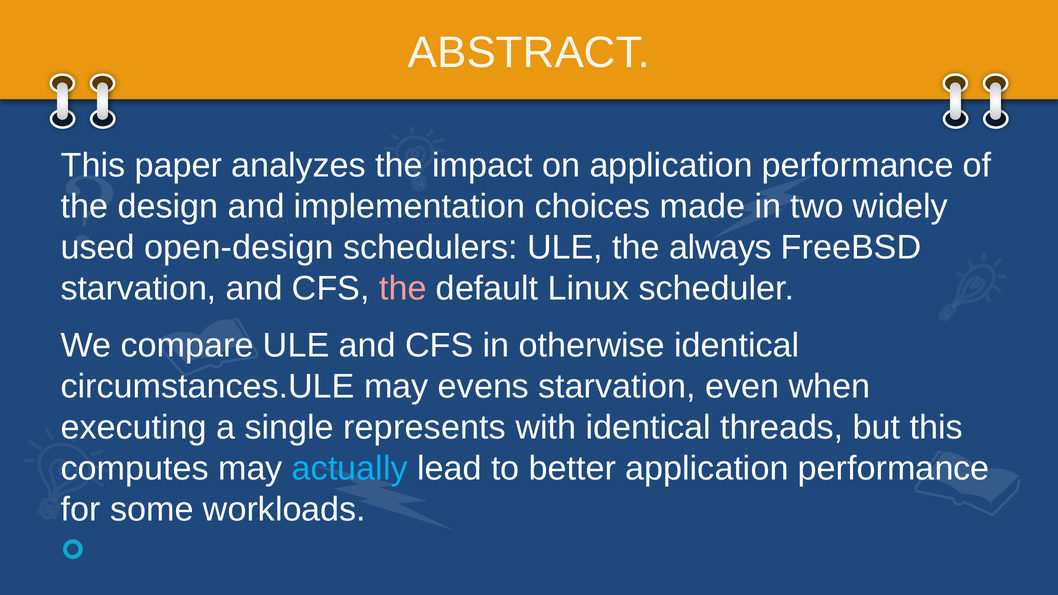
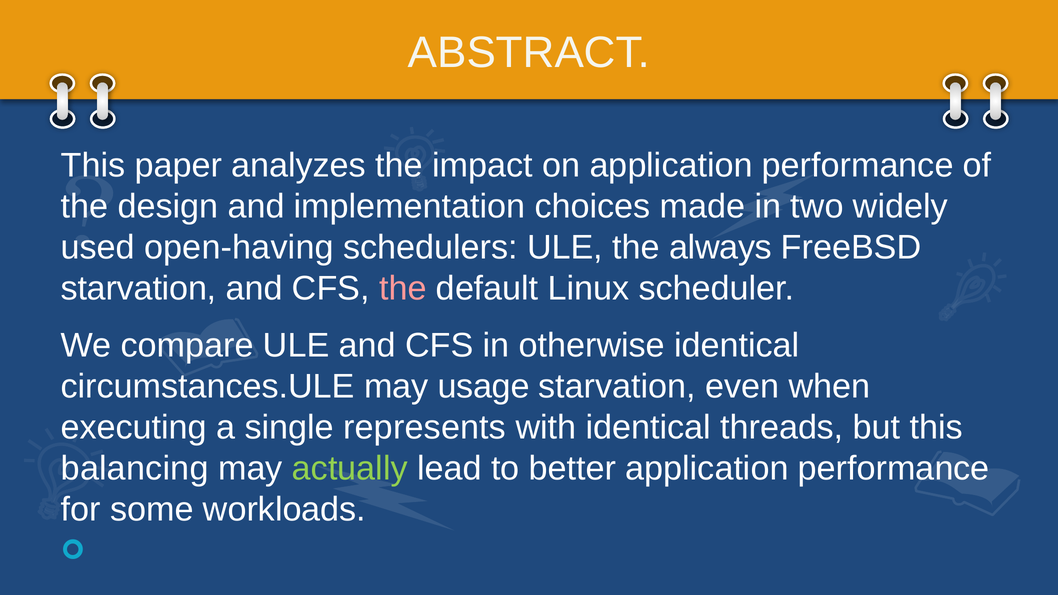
open-design: open-design -> open-having (239, 248)
evens: evens -> usage (484, 386)
computes: computes -> balancing (135, 468)
actually colour: light blue -> light green (350, 468)
